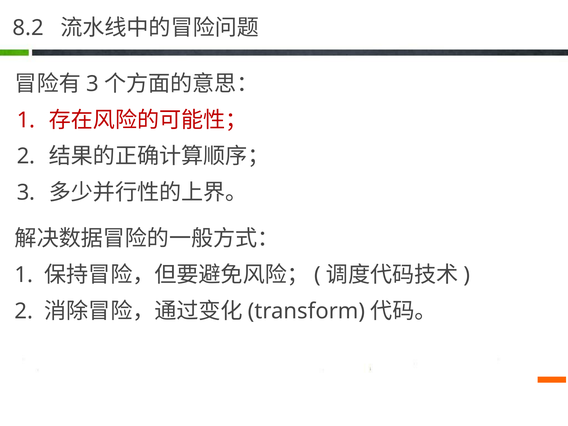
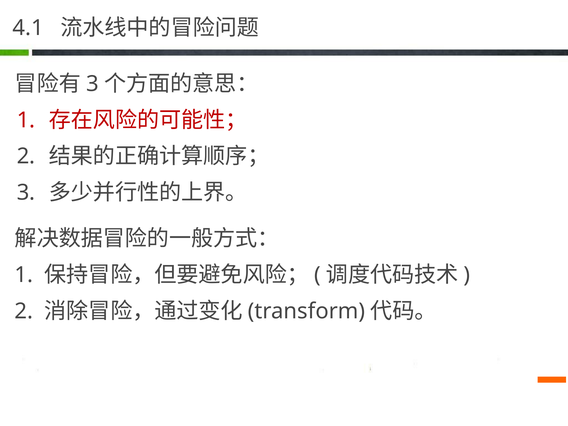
8.2: 8.2 -> 4.1 (28, 28)
